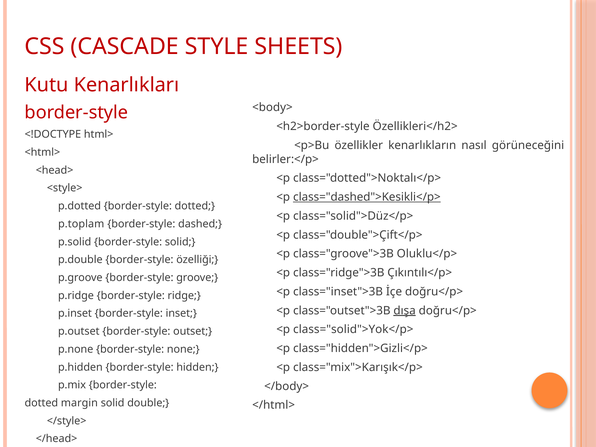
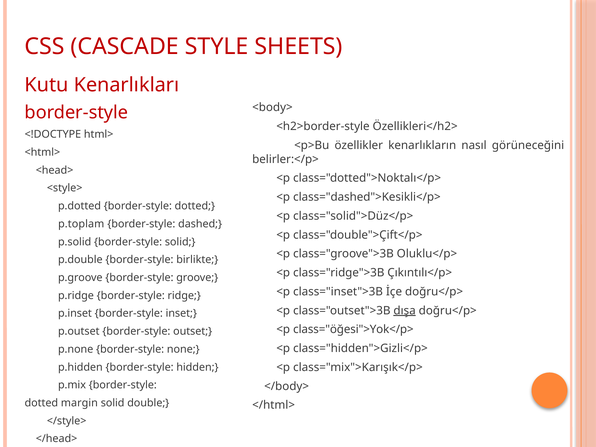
class="dashed">Kesikli</p> underline: present -> none (367, 197)
özelliği: özelliği -> birlikte (197, 260)
class="solid">Yok</p>: class="solid">Yok</p> -> class="öğesi">Yok</p> (353, 329)
